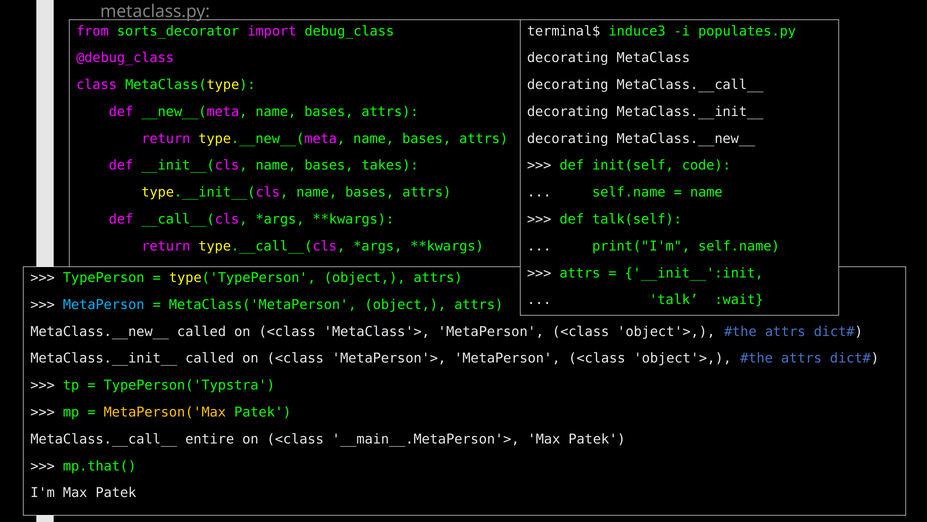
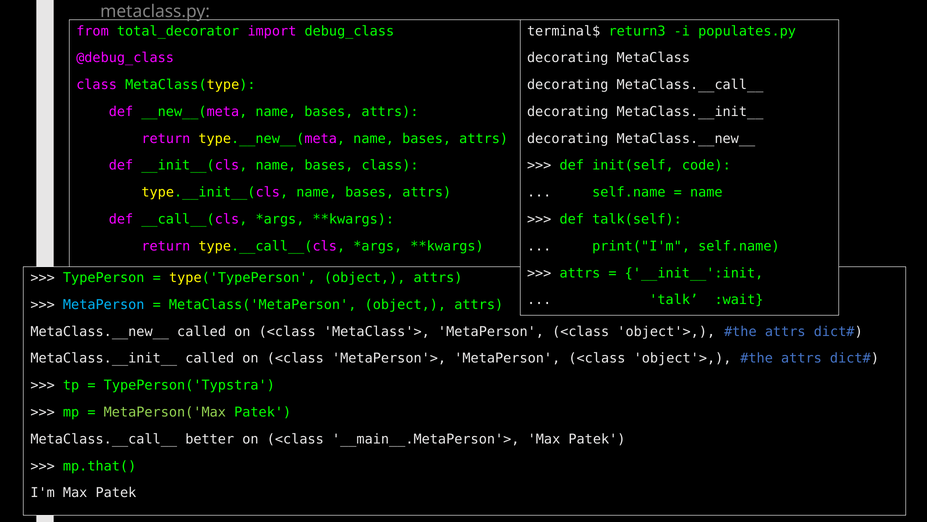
sorts_decorator: sorts_decorator -> total_decorator (178, 31)
induce3: induce3 -> return3 (637, 31)
bases takes: takes -> class (390, 165)
MetaPerson('Max colour: yellow -> light green (165, 412)
entire: entire -> better (210, 439)
